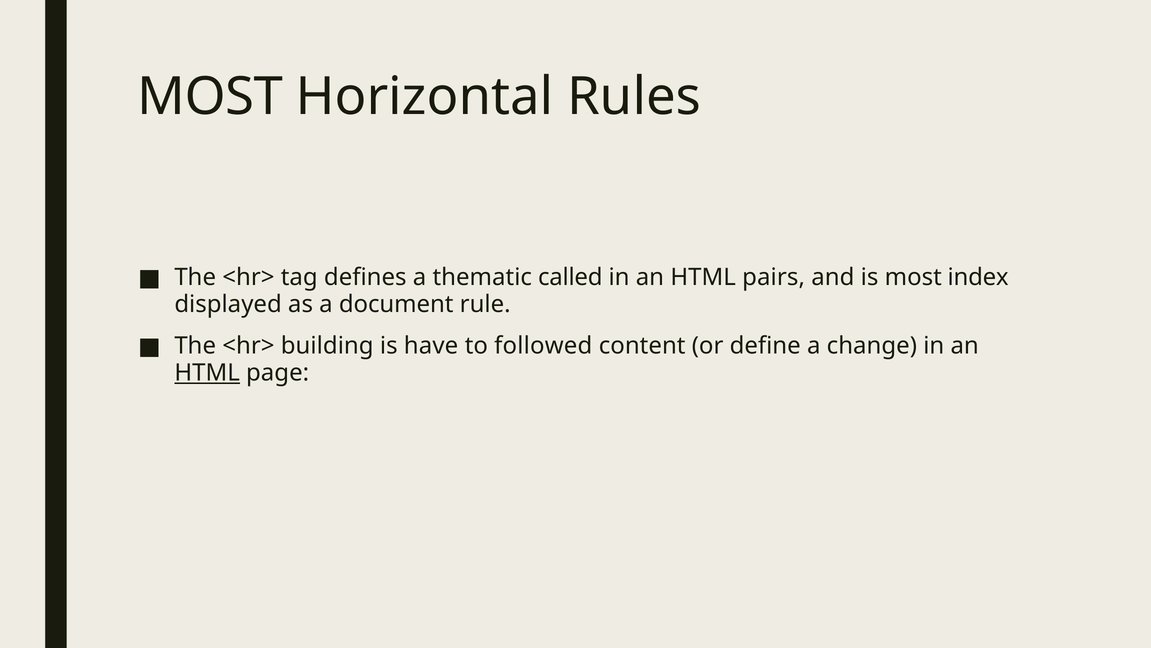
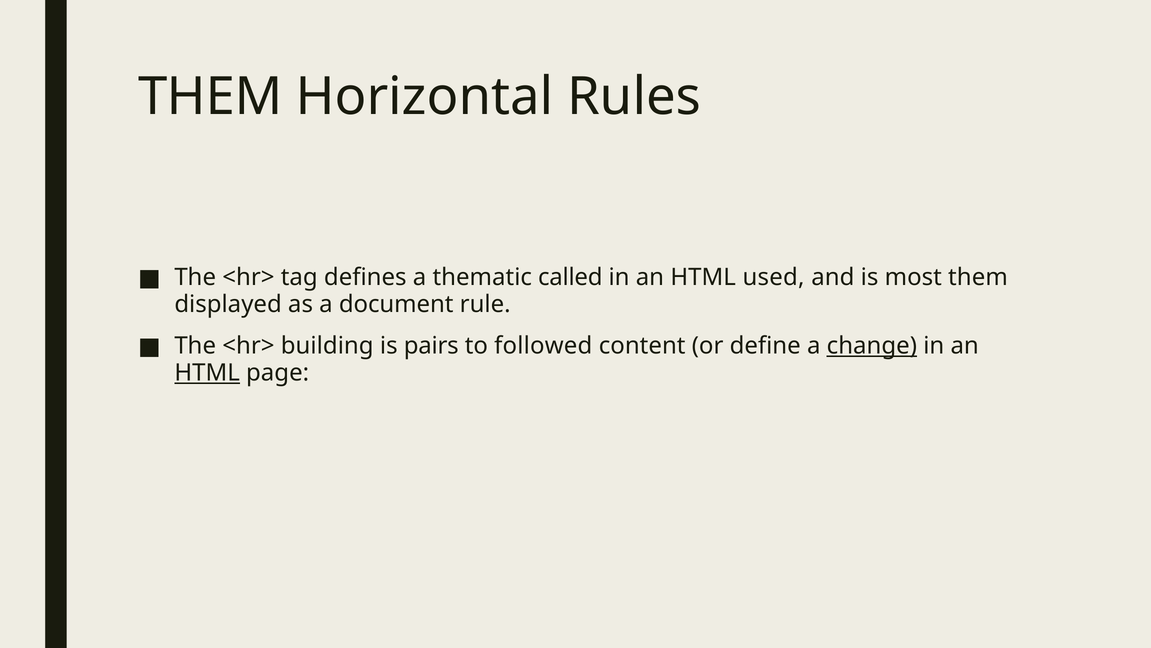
MOST: MOST -> THEM (210, 97)
pairs: pairs -> used (774, 277)
most index: index -> them (978, 277)
have: have -> pairs (431, 346)
change underline: none -> present (872, 346)
